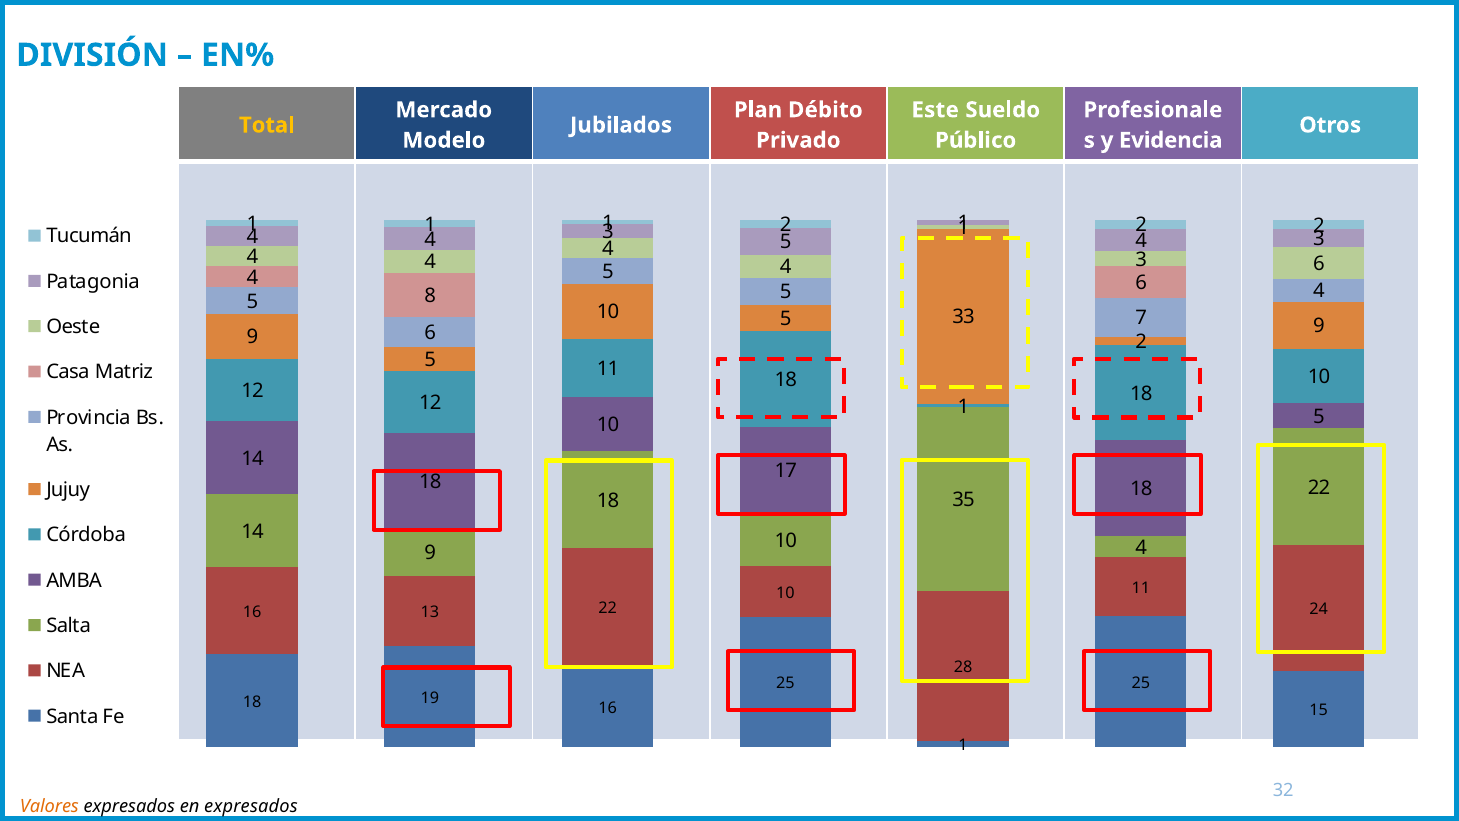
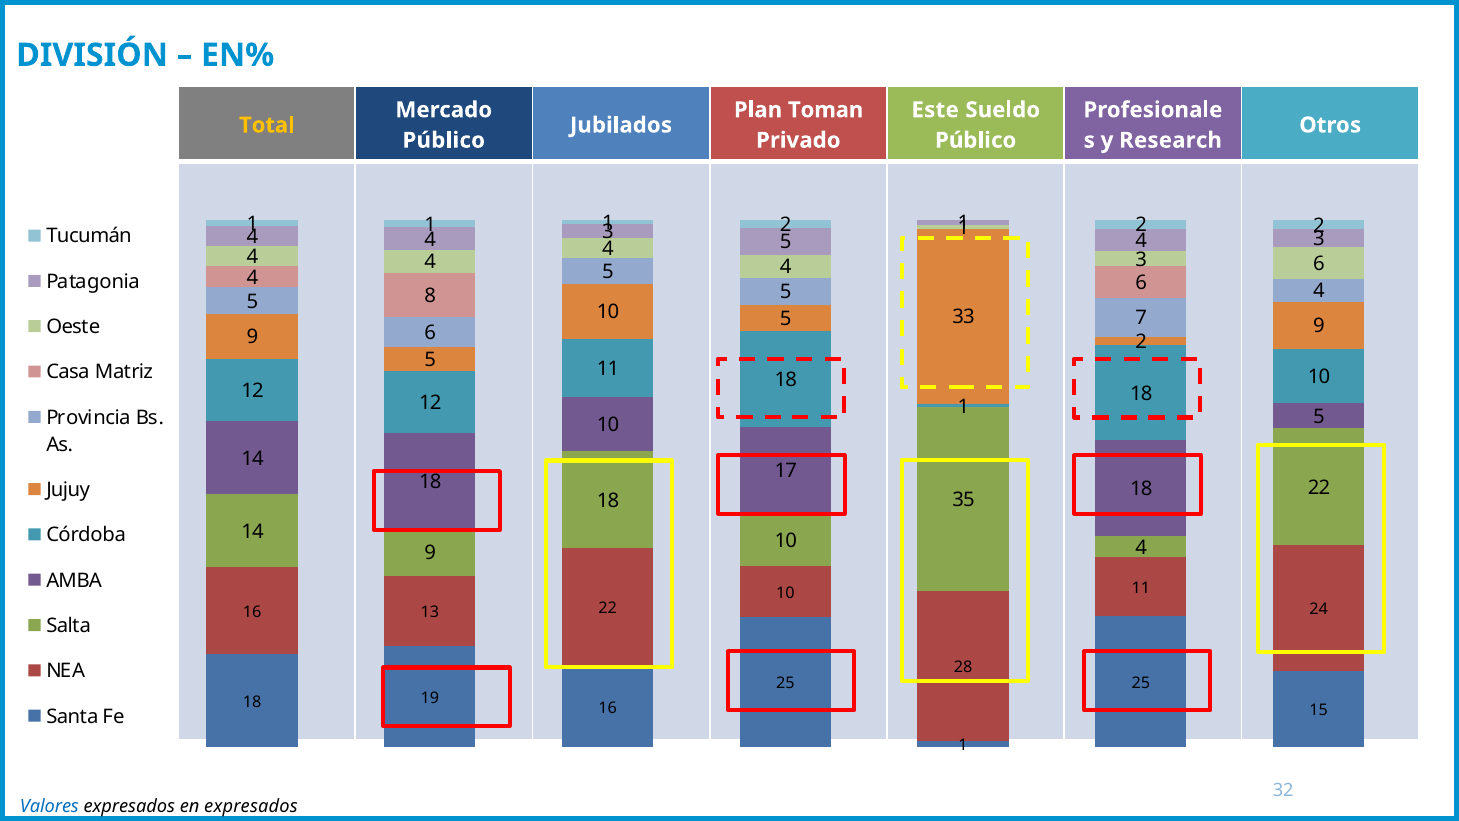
Débito: Débito -> Toman (826, 110)
Modelo: Modelo -> Público (444, 140)
Evidencia: Evidencia -> Research (1171, 140)
Valores colour: orange -> blue (49, 806)
